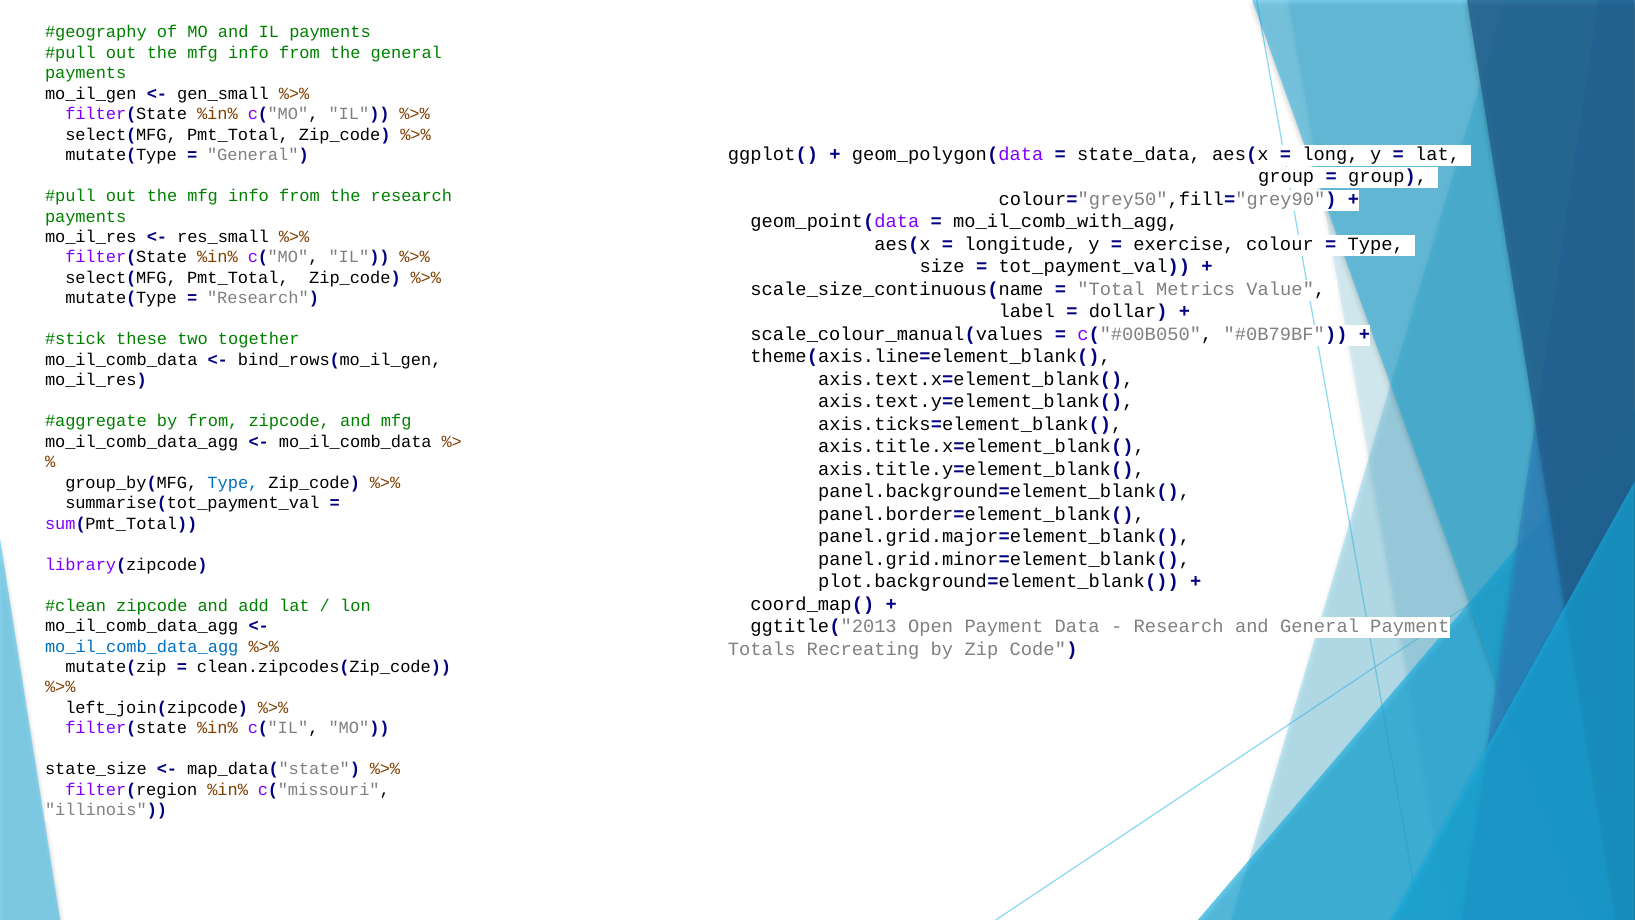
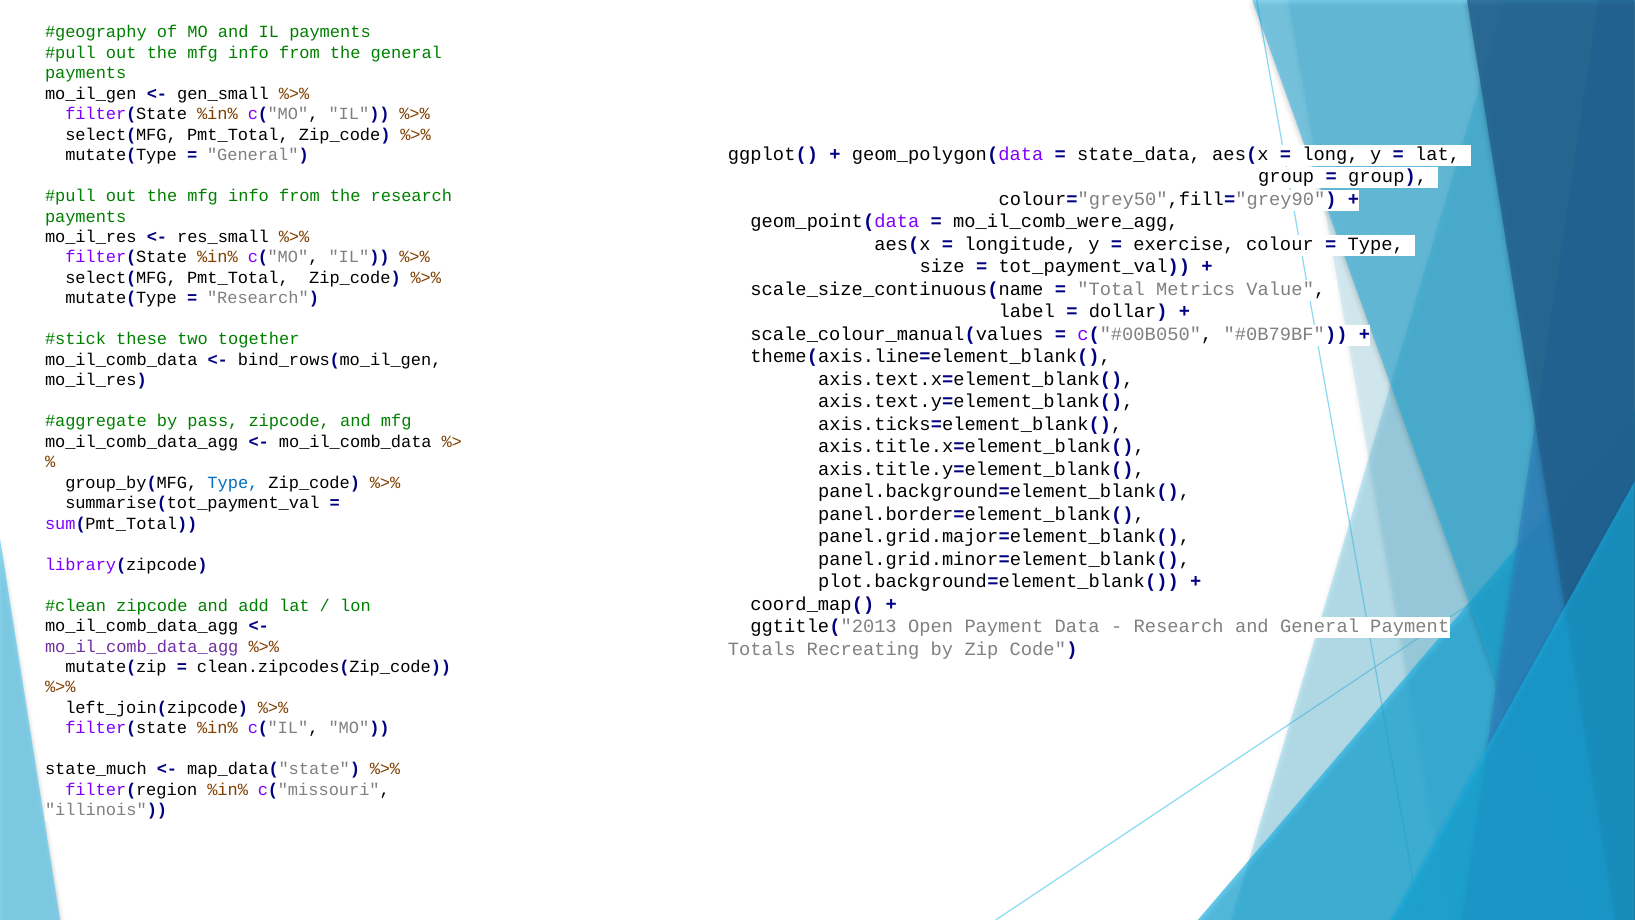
mo_il_comb_with_agg: mo_il_comb_with_agg -> mo_il_comb_were_agg (1066, 221)
by from: from -> pass (213, 421)
mo_il_comb_data_agg colour: blue -> purple (142, 646)
state_size: state_size -> state_much (96, 769)
